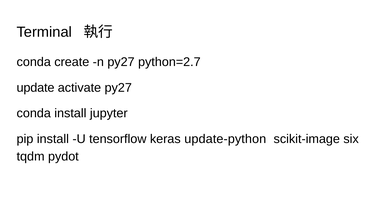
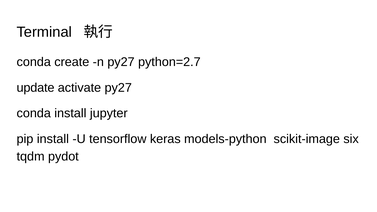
update-python: update-python -> models-python (225, 139)
